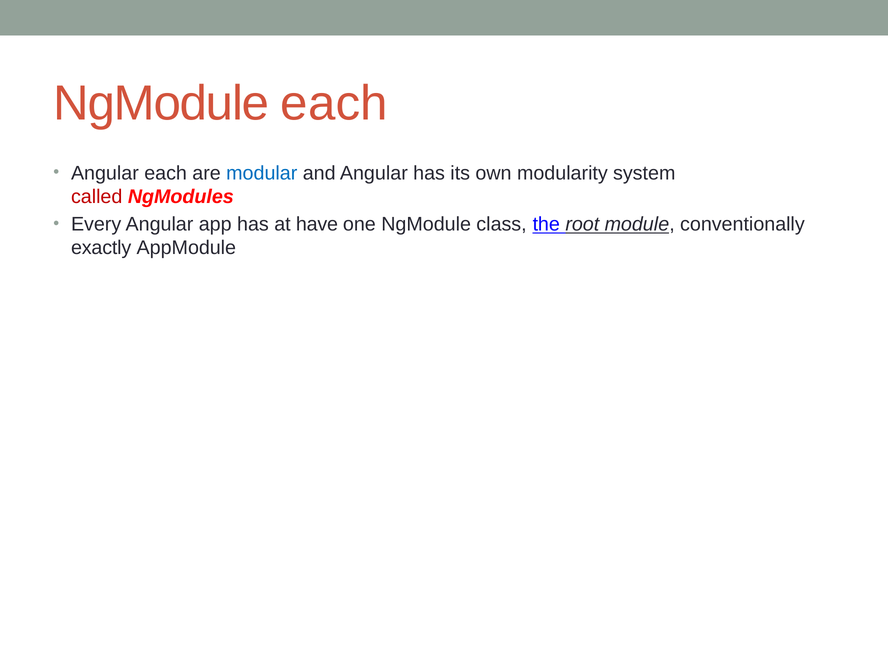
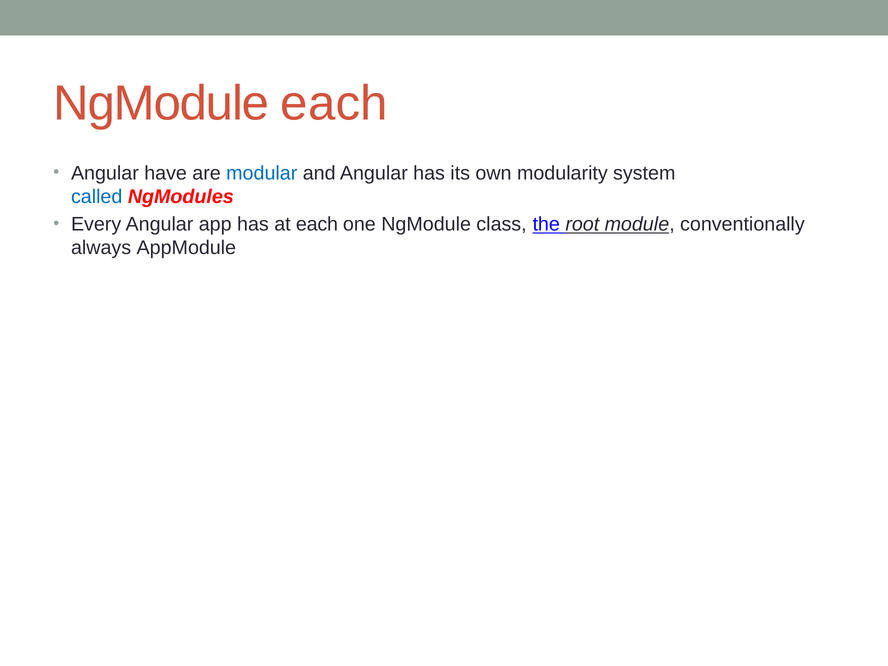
Angular each: each -> have (166, 173)
called colour: red -> blue (97, 197)
at have: have -> each (317, 224)
exactly: exactly -> always (101, 248)
